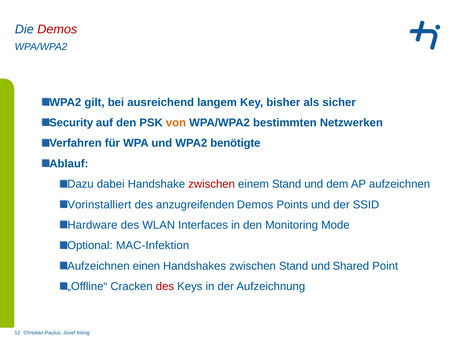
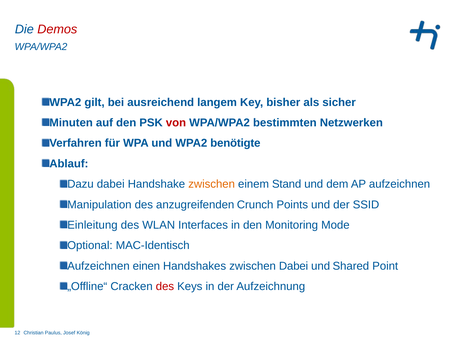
Security: Security -> Minuten (71, 123)
von colour: orange -> red (176, 123)
zwischen colour: red -> orange (212, 184)
Vorinstalliert: Vorinstalliert -> Manipulation (99, 204)
anzugreifenden Demos: Demos -> Crunch (255, 204)
Hardware: Hardware -> Einleitung (92, 225)
MAC-Infektion: MAC-Infektion -> MAC-Identisch (153, 245)
zwischen Stand: Stand -> Dabei (294, 266)
